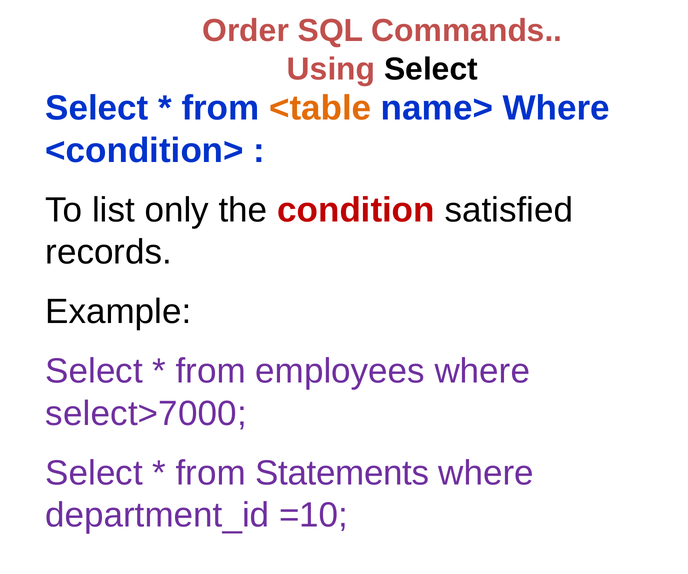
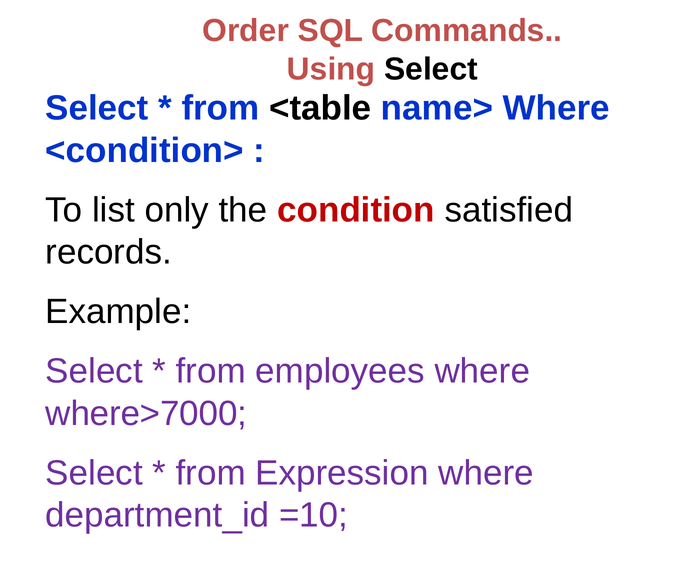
<table colour: orange -> black (320, 108)
select>7000: select>7000 -> where>7000 (146, 413)
Statements: Statements -> Expression (342, 473)
